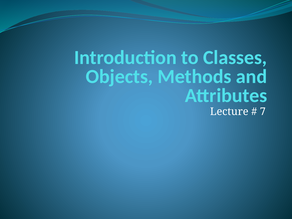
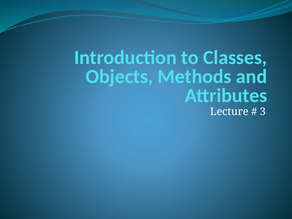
7: 7 -> 3 (263, 112)
